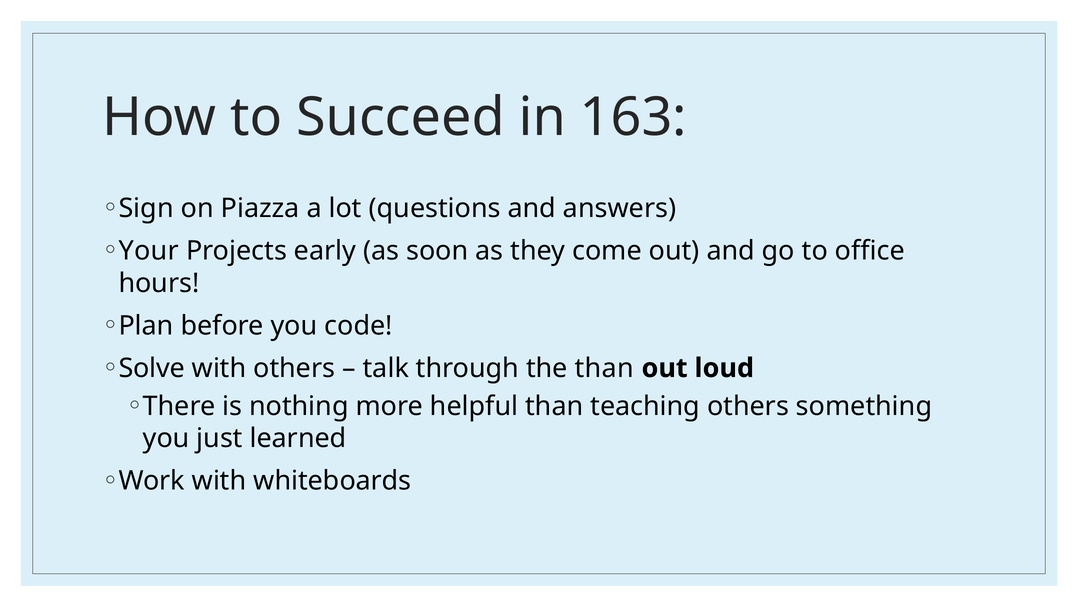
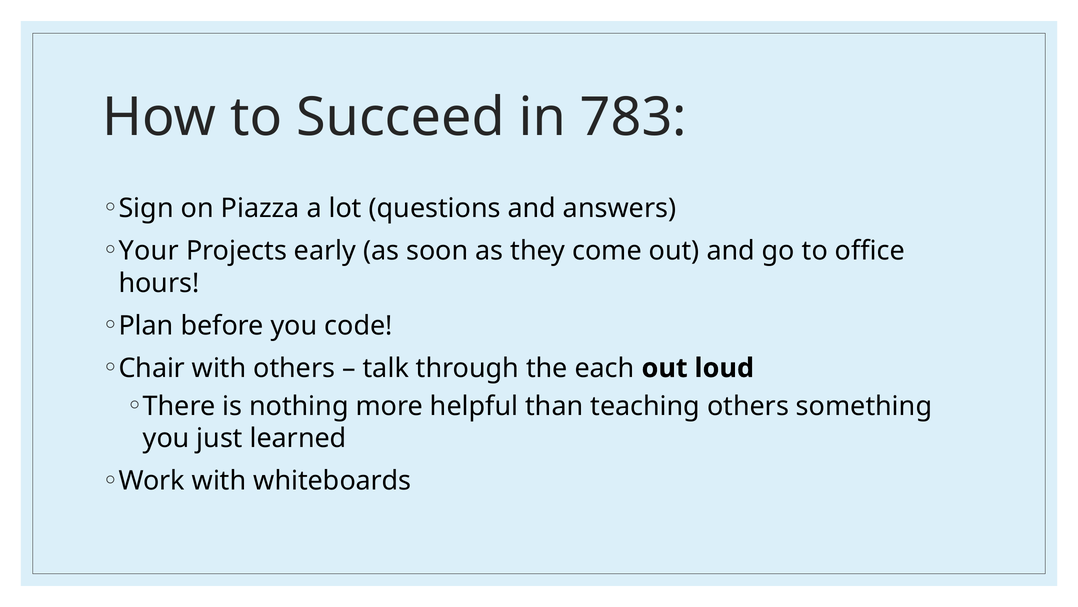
163: 163 -> 783 (633, 117)
Solve: Solve -> Chair (152, 368)
the than: than -> each (604, 368)
